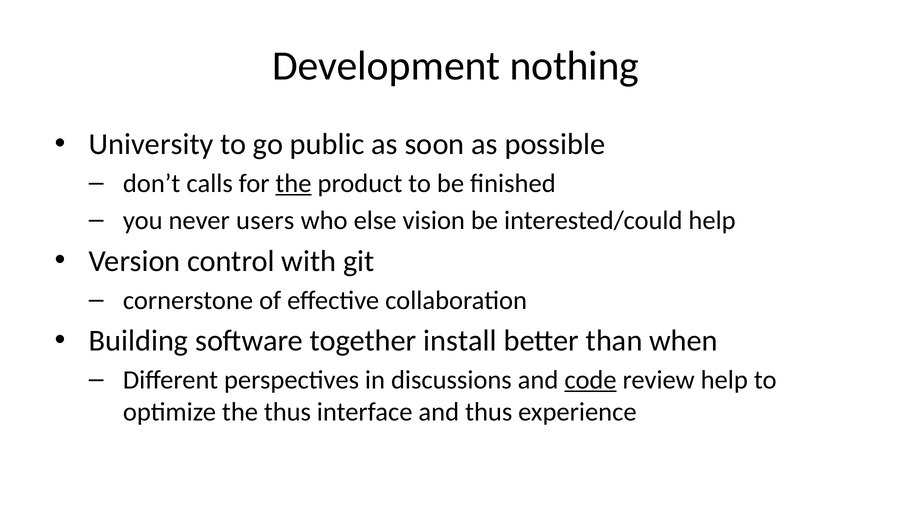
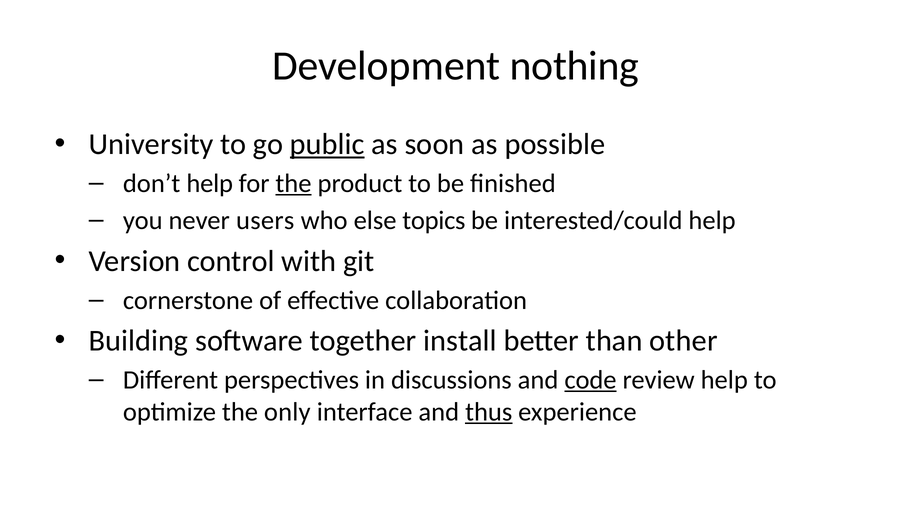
public underline: none -> present (327, 144)
don’t calls: calls -> help (210, 184)
vision: vision -> topics (434, 221)
when: when -> other (683, 341)
the thus: thus -> only (287, 412)
thus underline: none -> present (489, 412)
